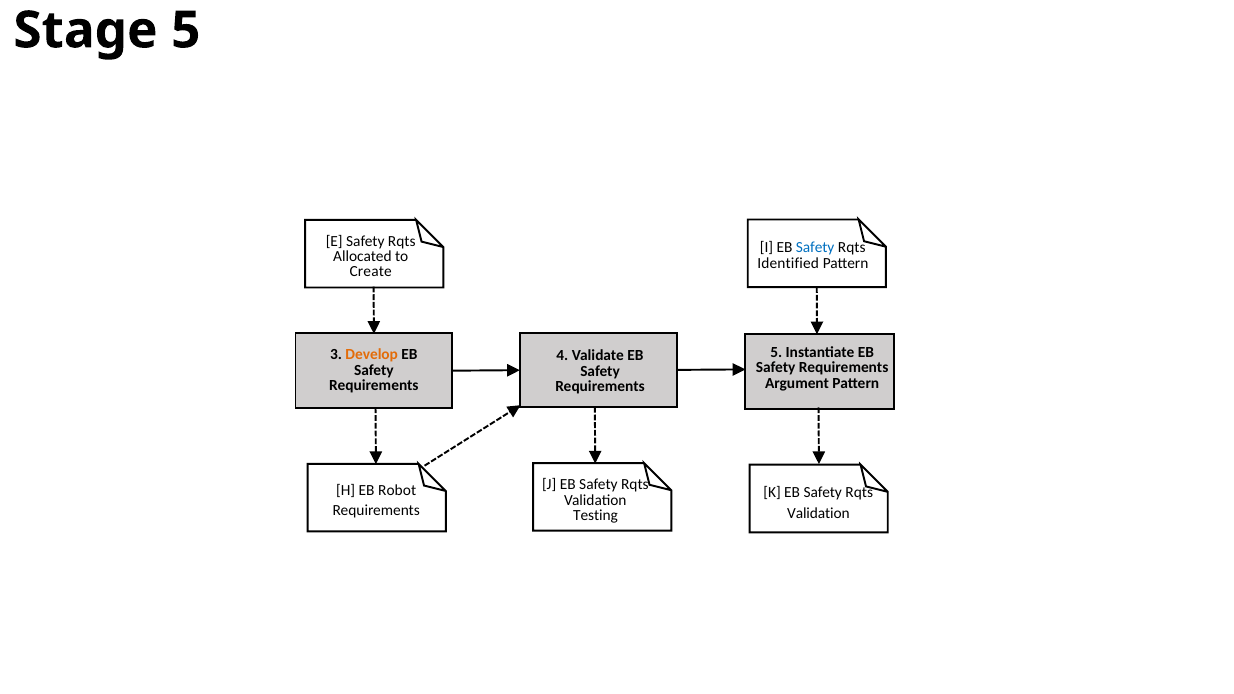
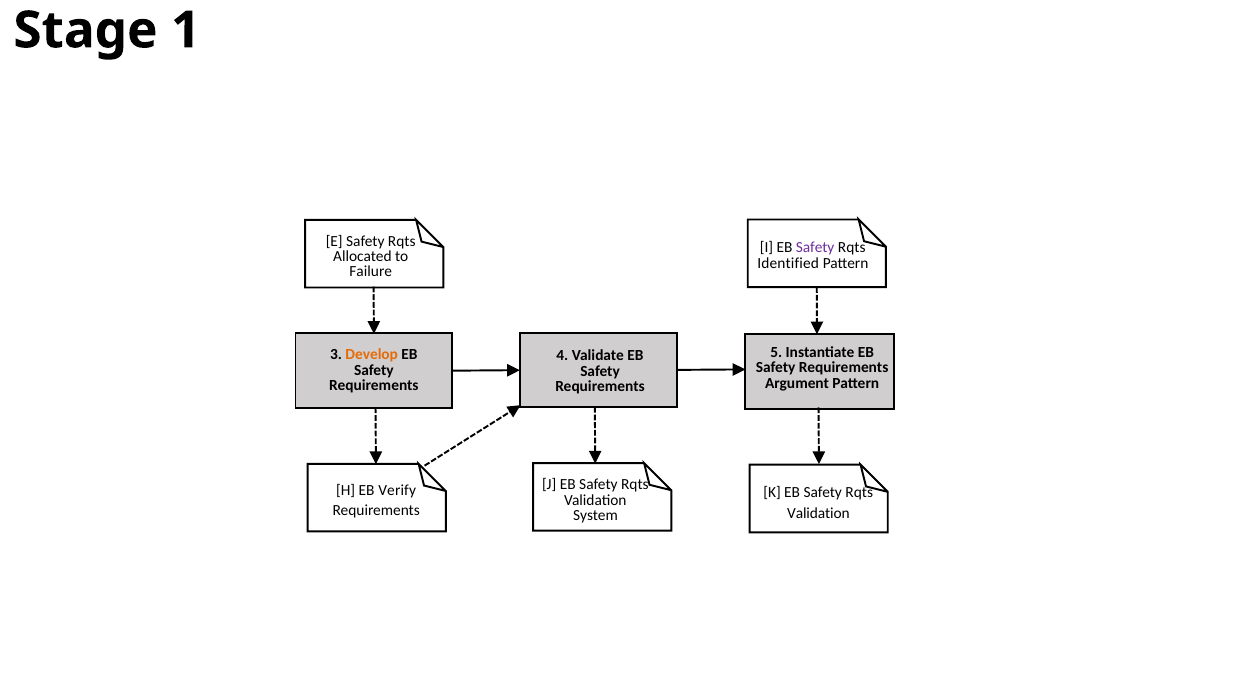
Stage 5: 5 -> 1 (186, 30)
Safety colour: blue -> purple (815, 248)
Create: Create -> Failure (371, 272)
Robot: Robot -> Verify (397, 490)
Testing: Testing -> System (596, 516)
